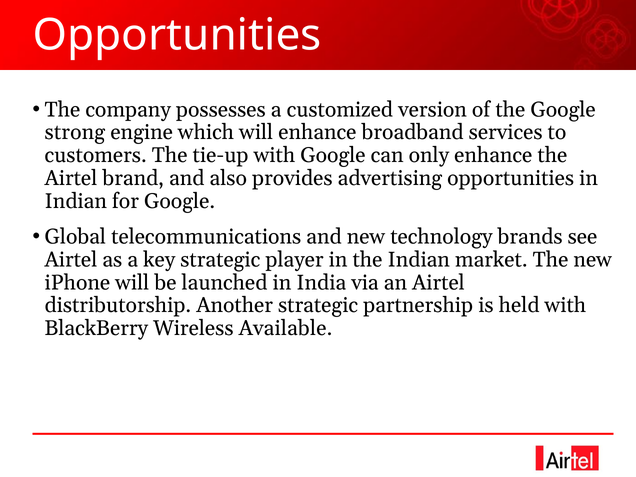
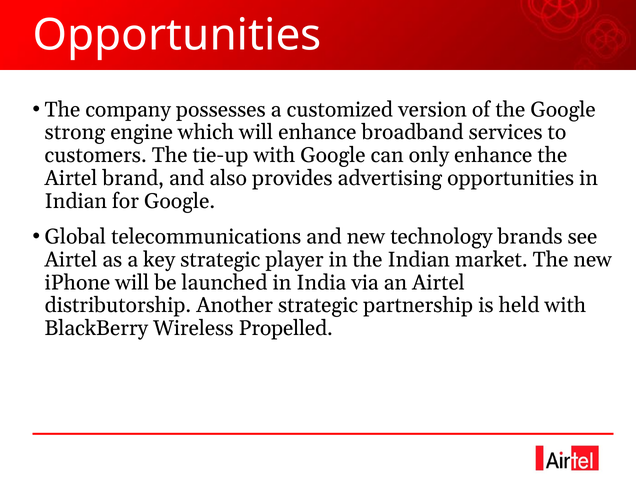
Available: Available -> Propelled (286, 328)
